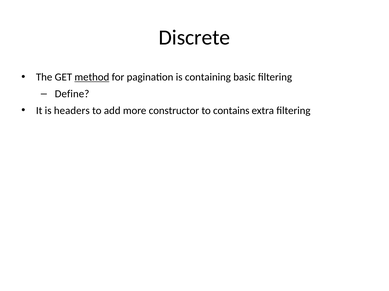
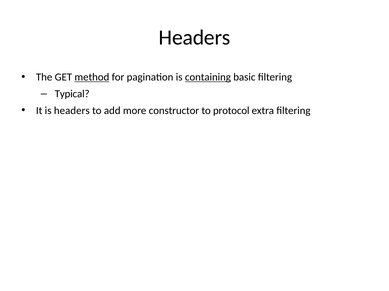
Discrete: Discrete -> Headers (195, 37)
containing underline: none -> present (208, 77)
Define: Define -> Typical (72, 94)
contains: contains -> protocol (231, 111)
